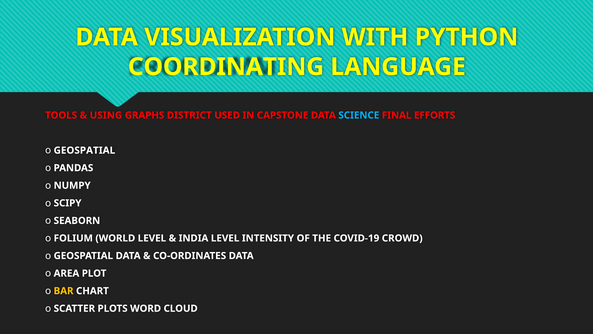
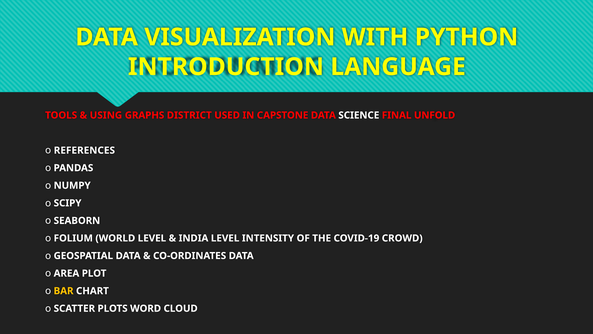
COORDINATING: COORDINATING -> INTRODUCTION (226, 67)
SCIENCE colour: light blue -> white (359, 115)
EFFORTS: EFFORTS -> UNFOLD (435, 115)
GEOSPATIAL: GEOSPATIAL -> REFERENCES (84, 150)
